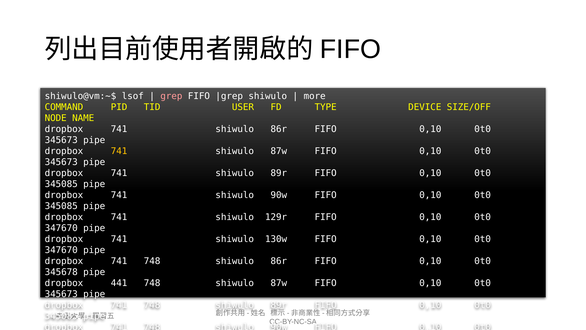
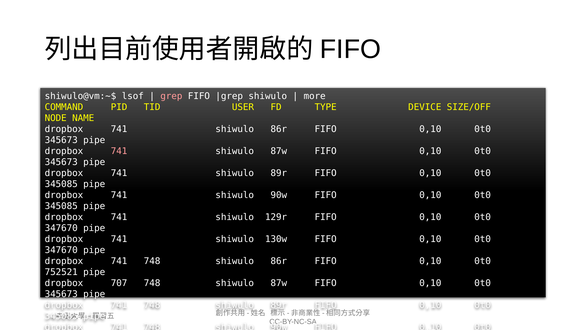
741 colour: yellow -> pink (119, 151)
345678: 345678 -> 752521 (61, 272)
441: 441 -> 707 (119, 283)
